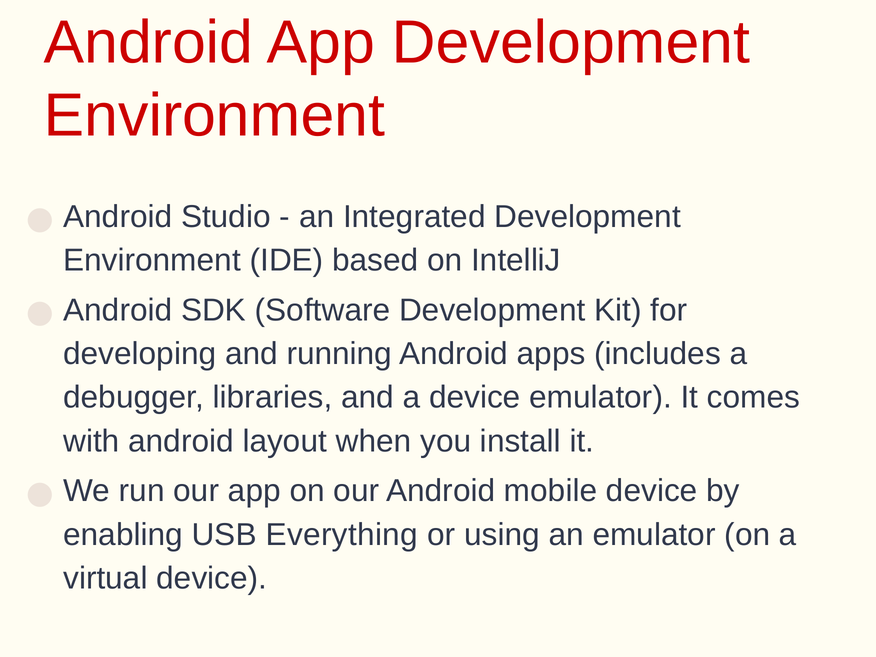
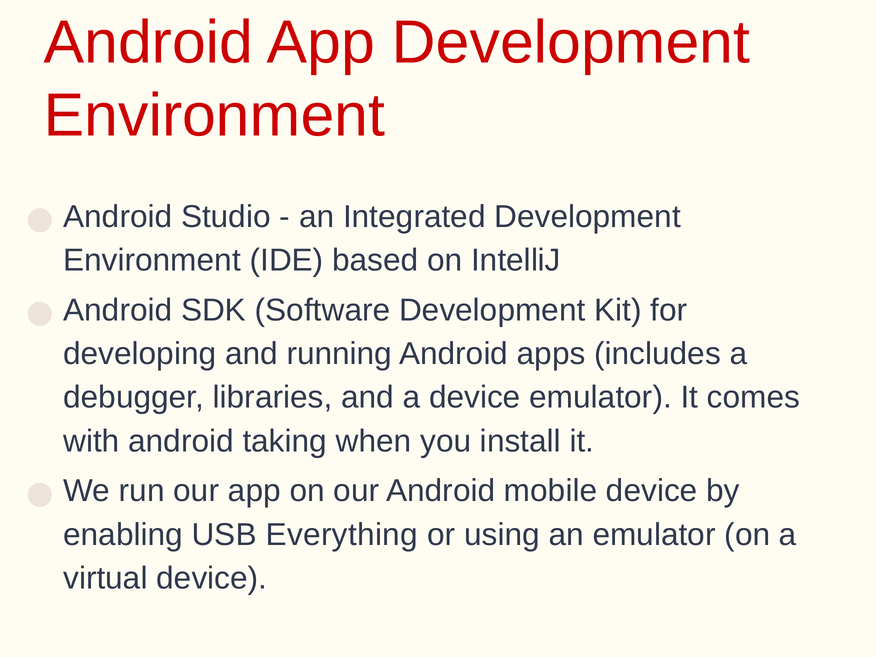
layout: layout -> taking (285, 441)
